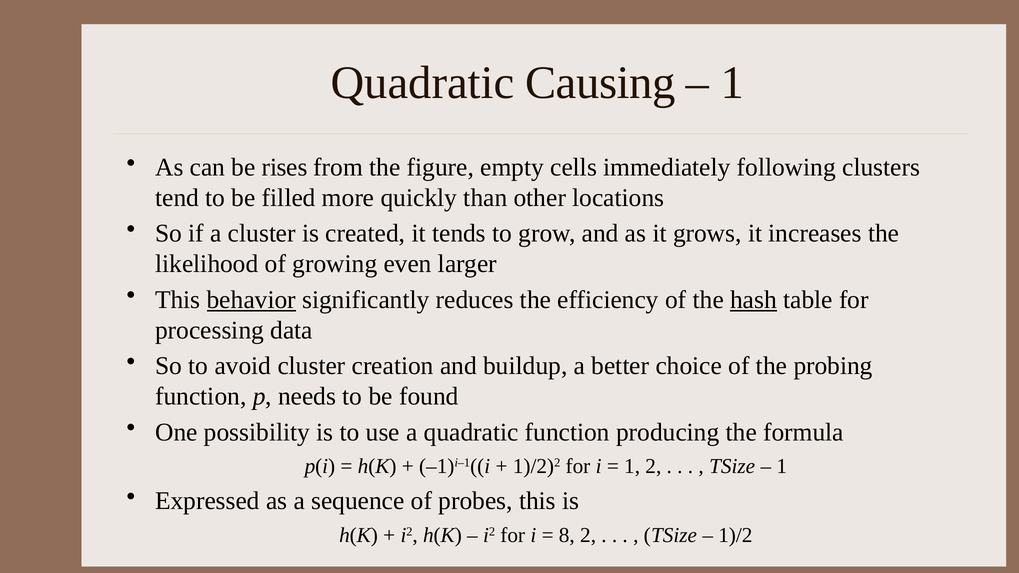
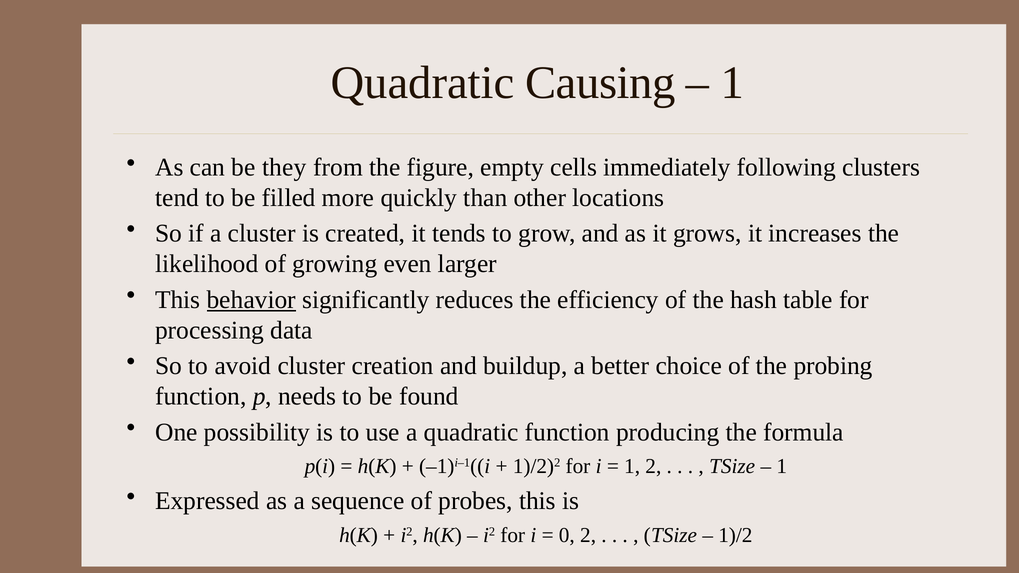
rises: rises -> they (284, 167)
hash underline: present -> none (753, 300)
8: 8 -> 0 (567, 535)
